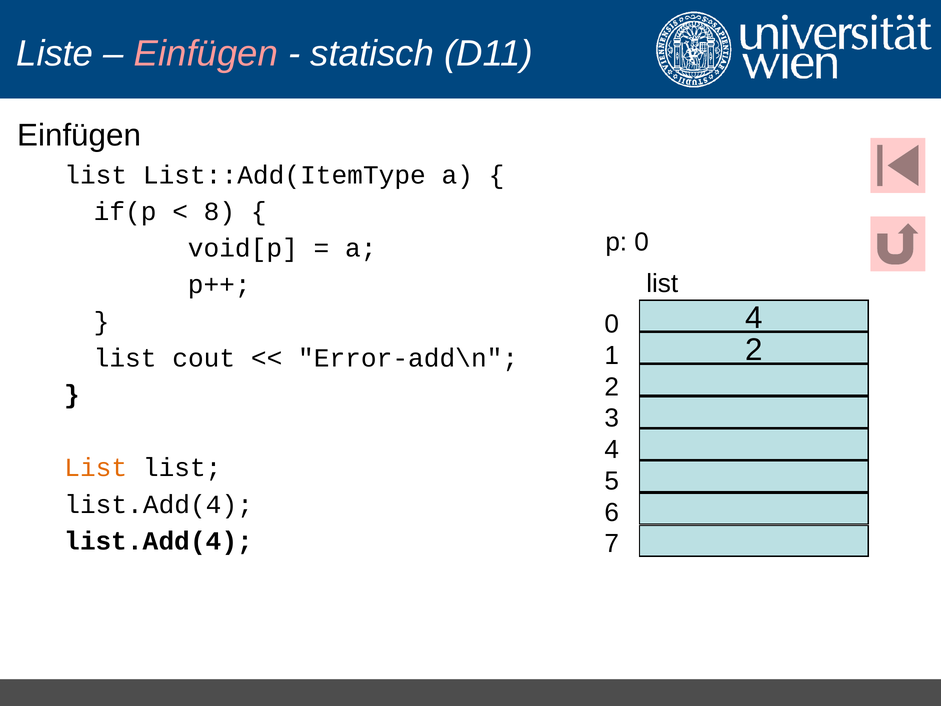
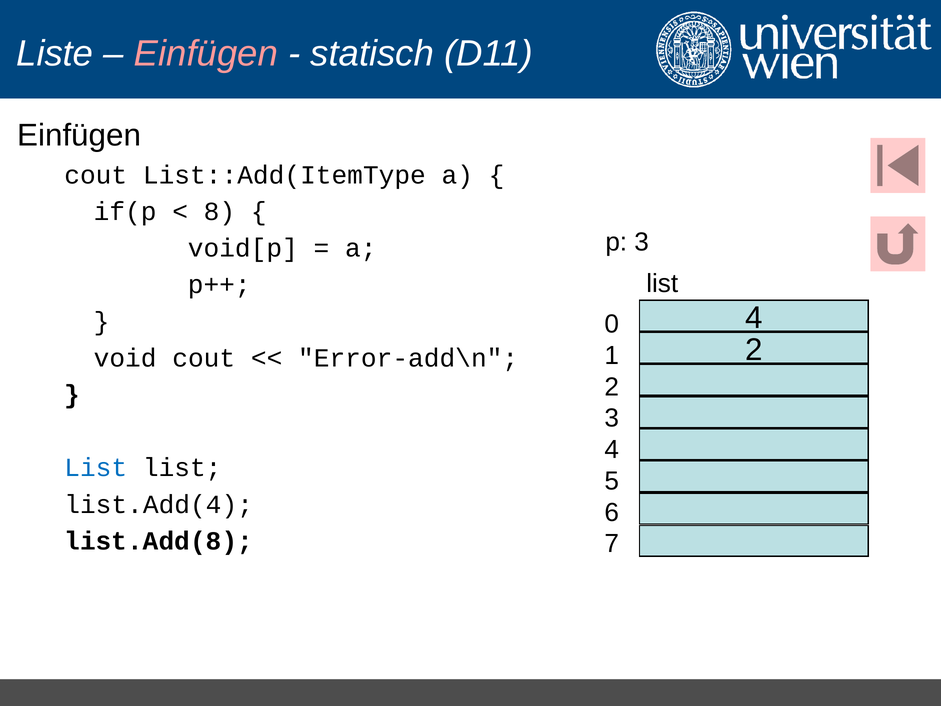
list: list -> cout (96, 175)
p 0: 0 -> 3 (642, 242)
list: list -> void (125, 358)
List colour: orange -> blue (96, 468)
list.Add(4: list.Add(4 -> list.Add(8 (159, 541)
